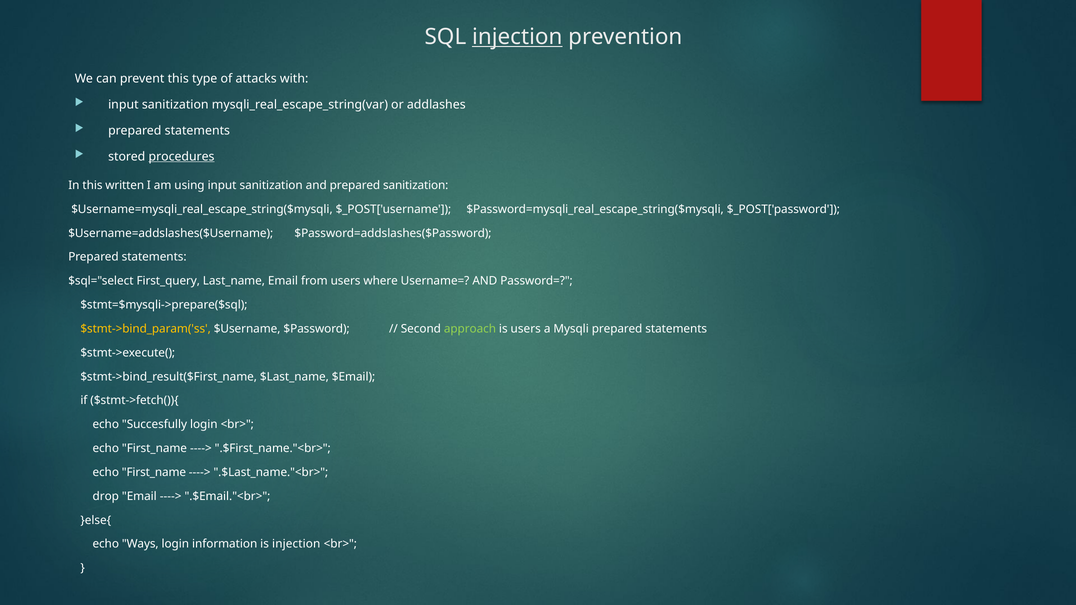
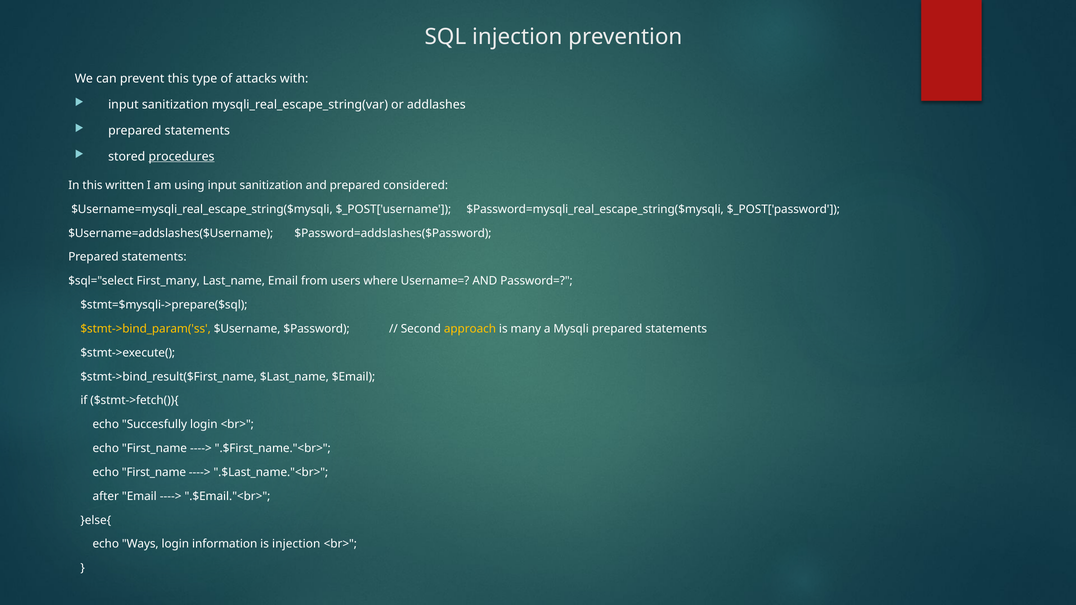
injection underline: present -> none (517, 37)
prepared sanitization: sanitization -> considered (416, 185)
First_query: First_query -> First_many (168, 281)
approach colour: light green -> yellow (470, 329)
is users: users -> many (526, 329)
drop: drop -> after (106, 496)
